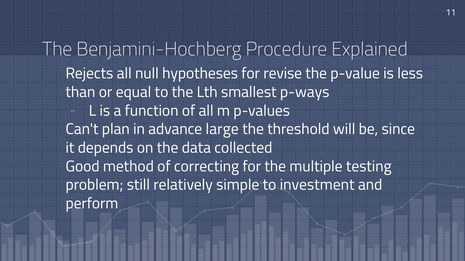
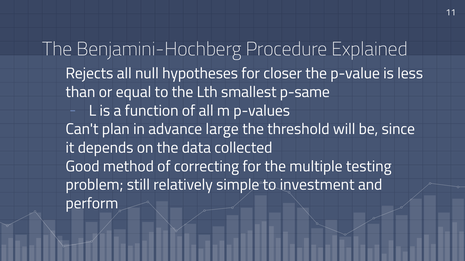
revise: revise -> closer (283, 74)
p-ways: p-ways -> p-same (305, 92)
